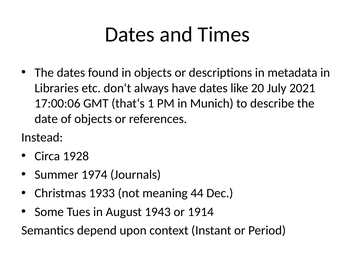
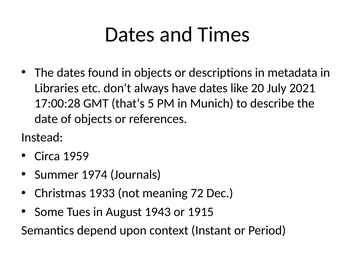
17:00:06: 17:00:06 -> 17:00:28 (57, 103)
1: 1 -> 5 (151, 103)
1928: 1928 -> 1959 (76, 156)
44: 44 -> 72 (197, 193)
1914: 1914 -> 1915 (201, 211)
